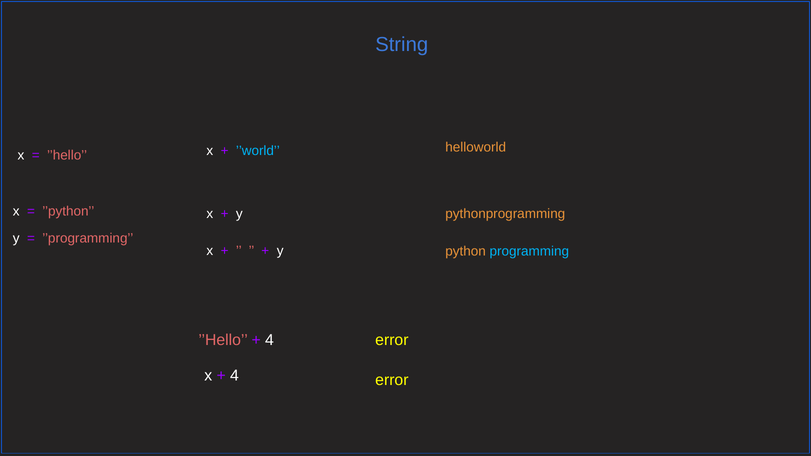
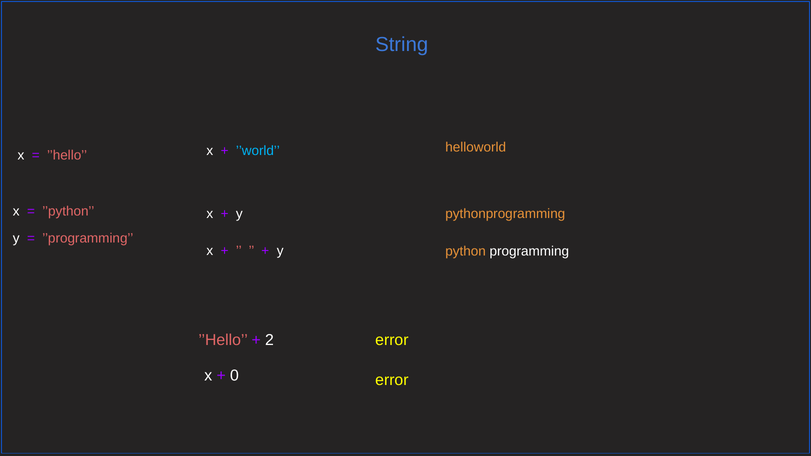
programming colour: light blue -> white (529, 251)
4: 4 -> 2 (269, 340)
4: 4 -> 0 (234, 376)
